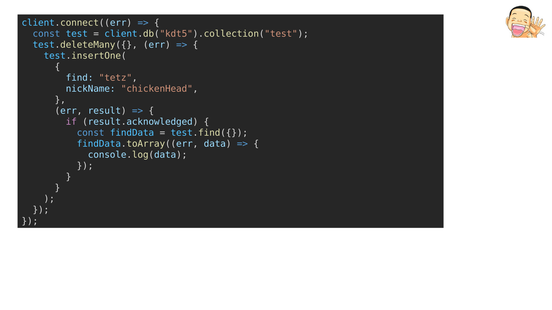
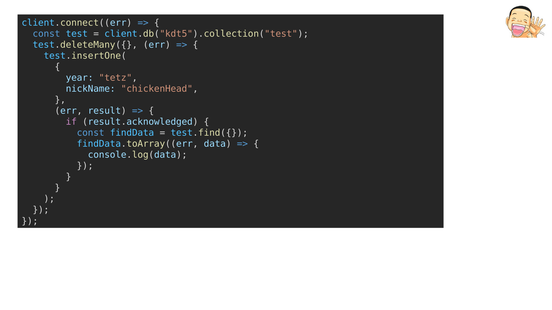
find: find -> year (80, 78)
